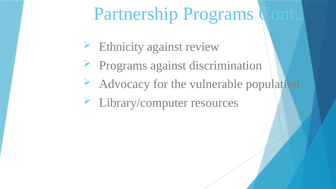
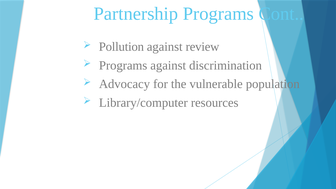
Ethnicity: Ethnicity -> Pollution (121, 47)
